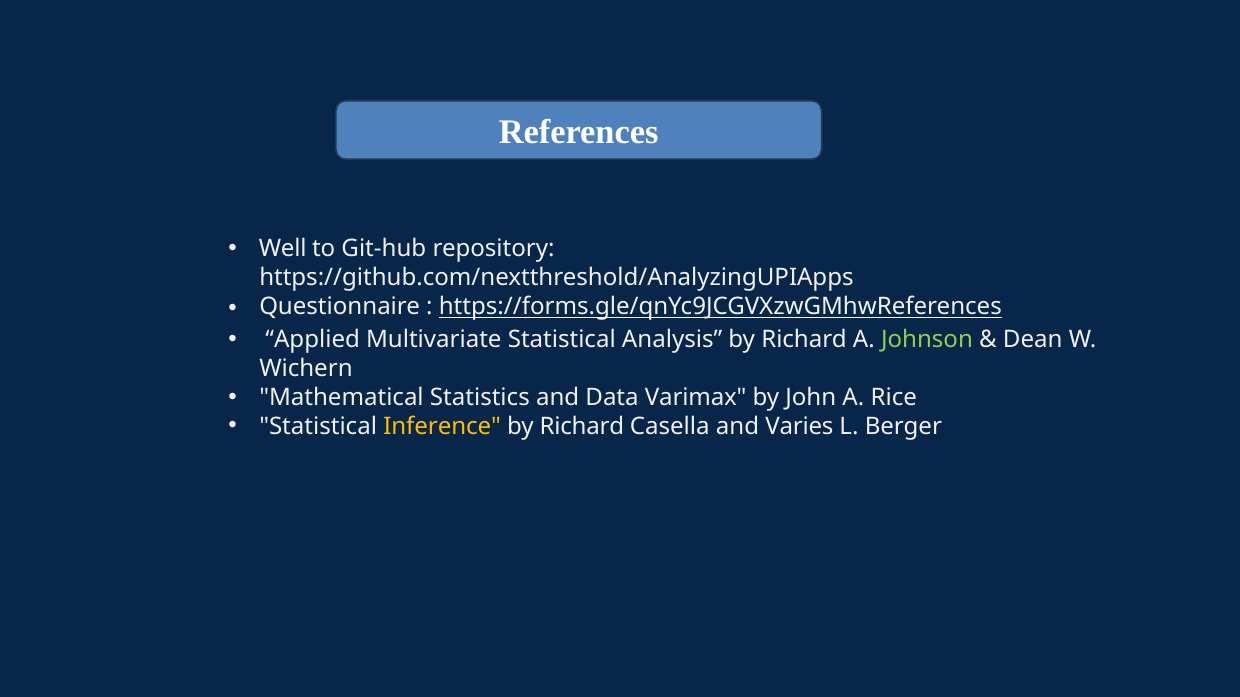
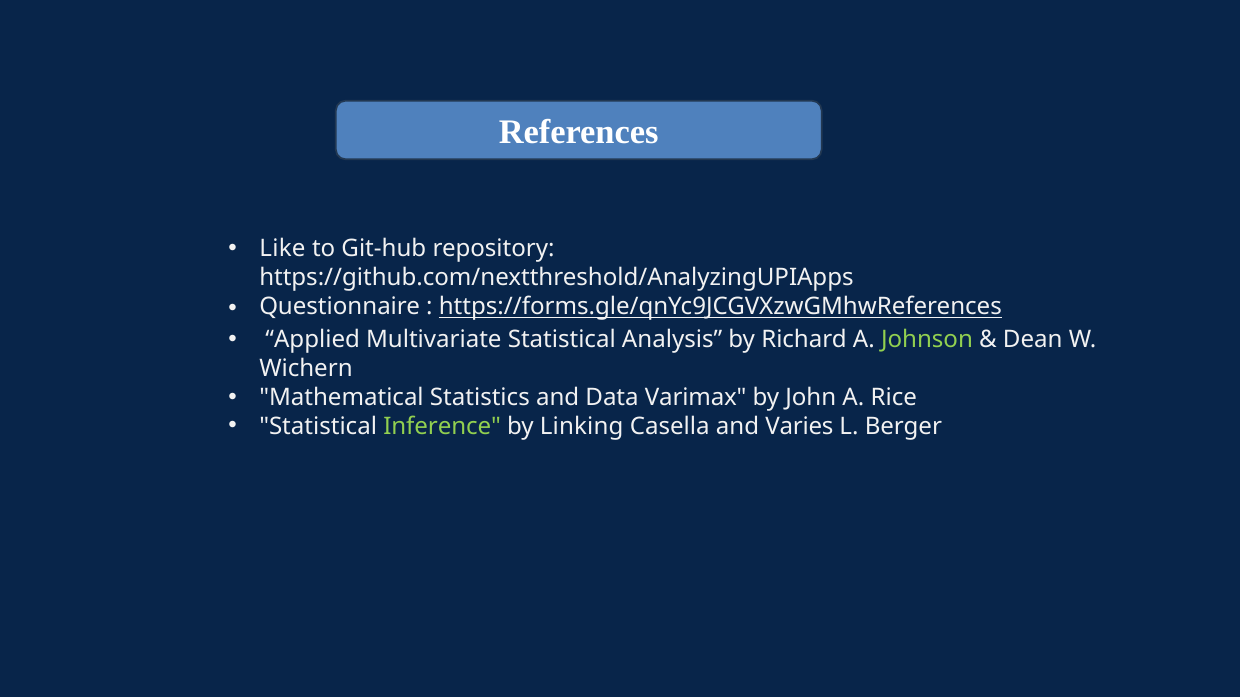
Well: Well -> Like (282, 249)
Inference colour: yellow -> light green (442, 427)
Richard: Richard -> Linking (582, 427)
